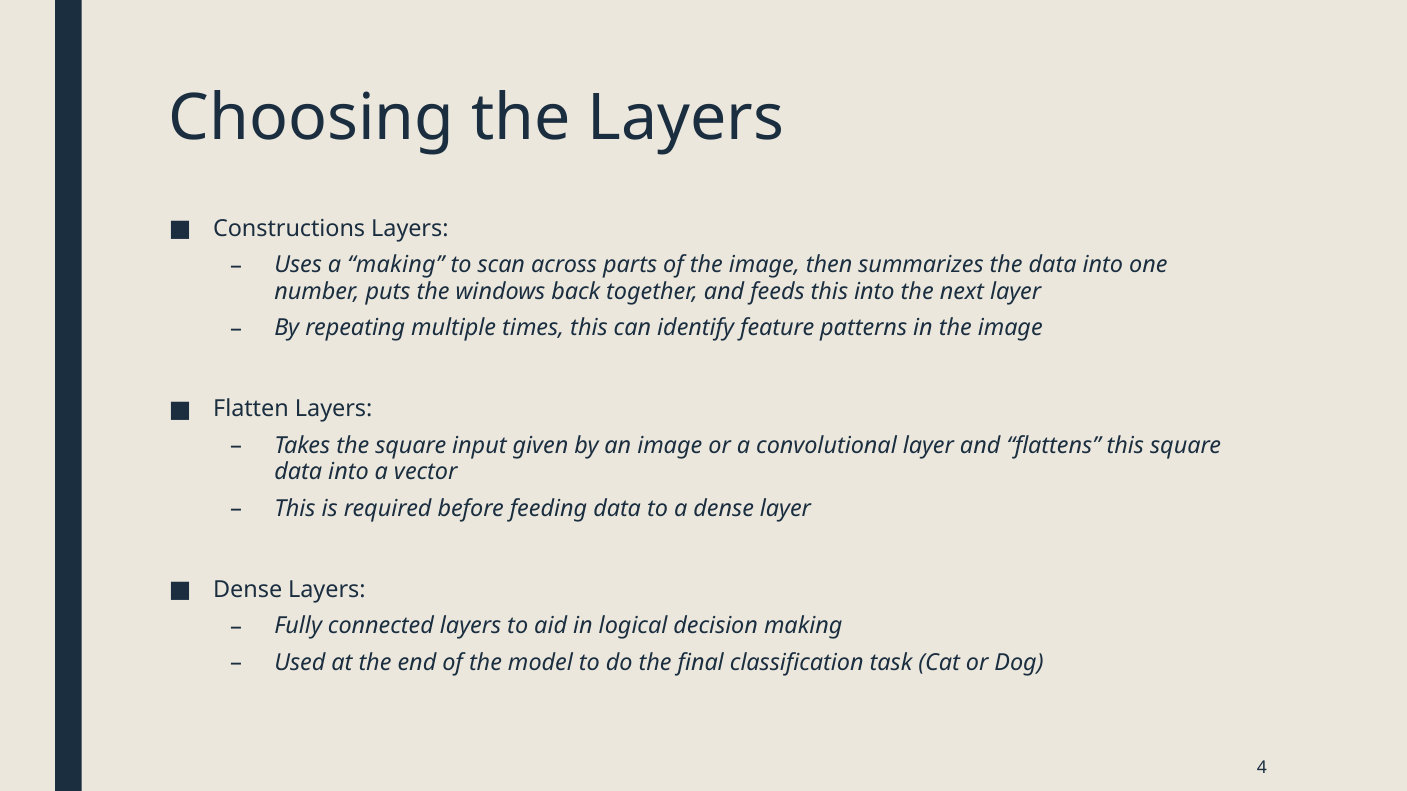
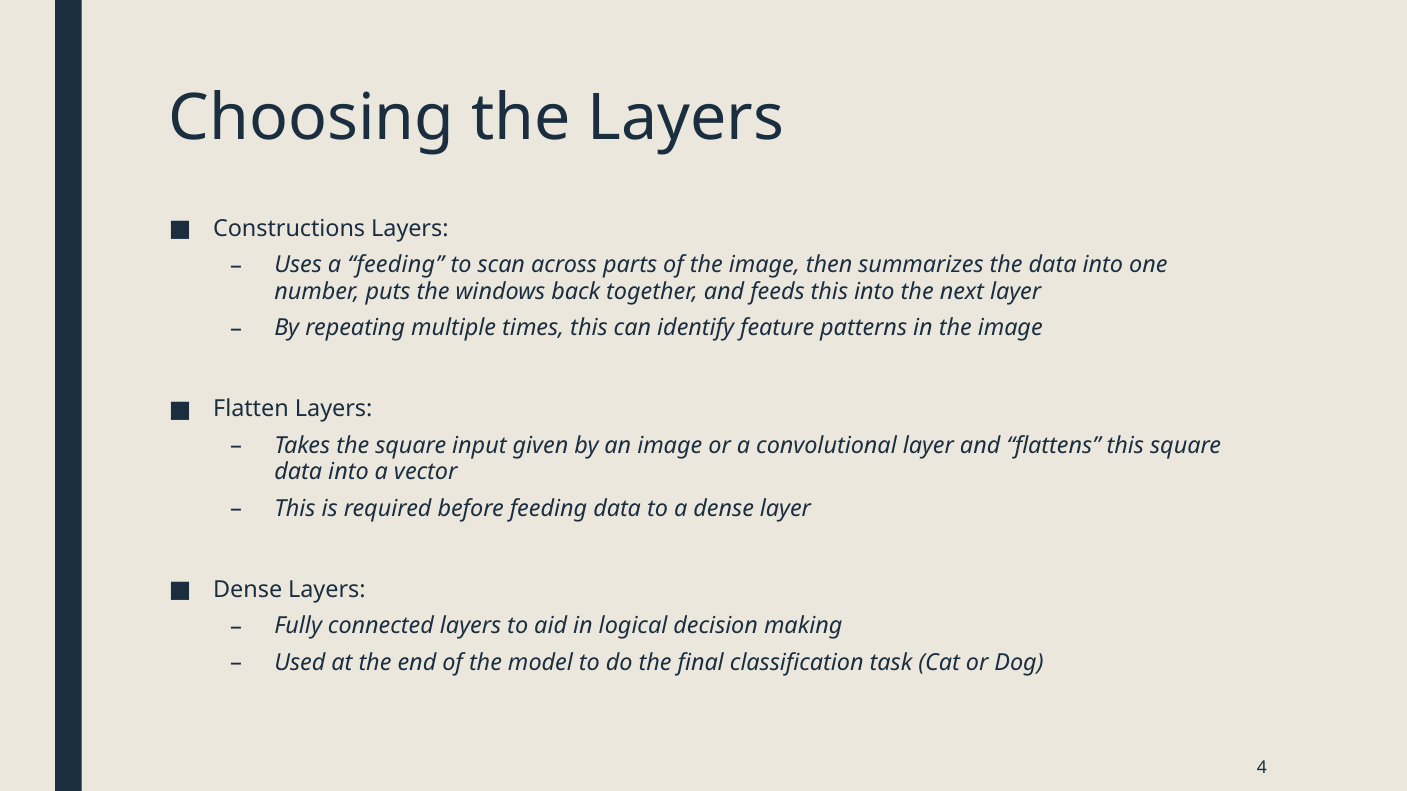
a making: making -> feeding (396, 265)
